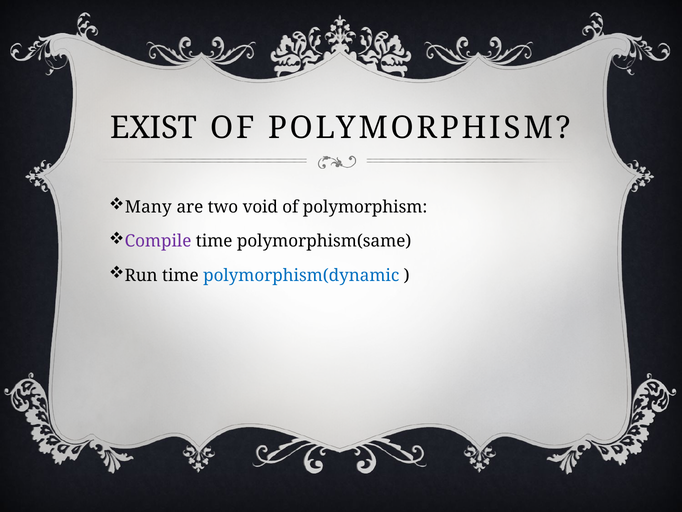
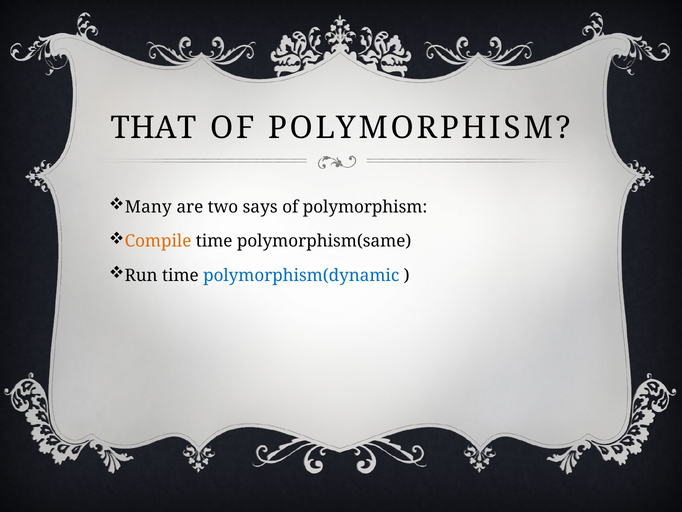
EXIST: EXIST -> THAT (154, 128)
void: void -> says (260, 207)
Compile colour: purple -> orange (158, 241)
